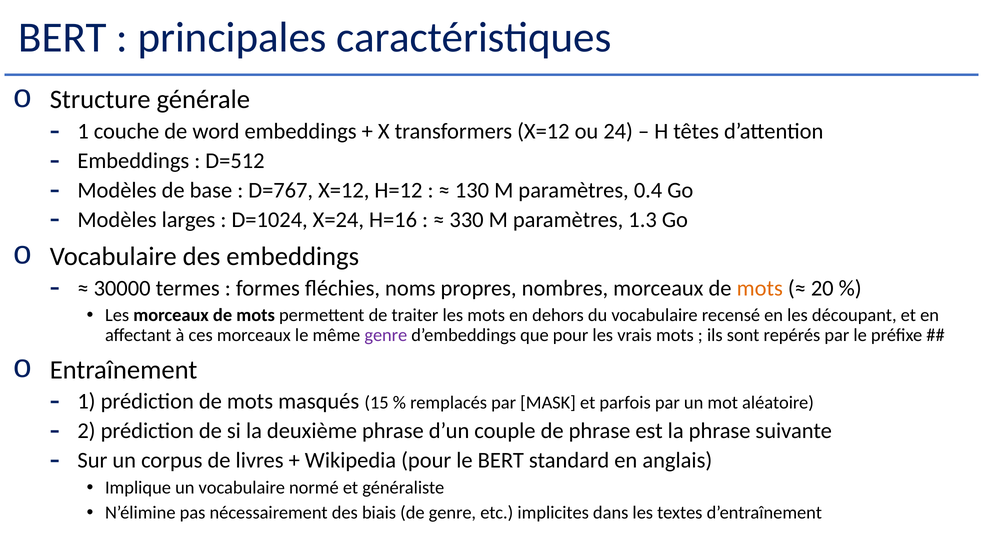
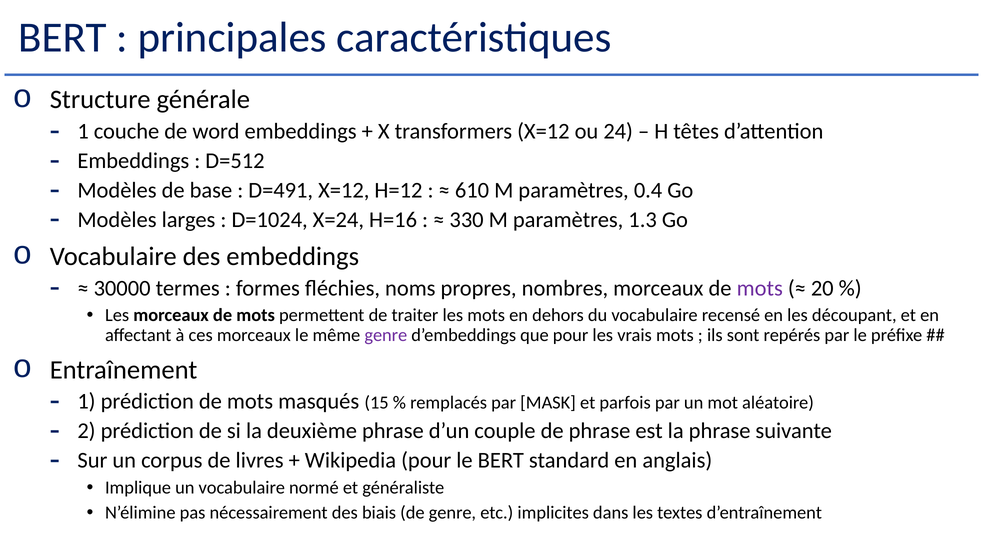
D=767: D=767 -> D=491 (281, 190)
130: 130 -> 610 (472, 190)
mots colour: orange -> purple (760, 288)
